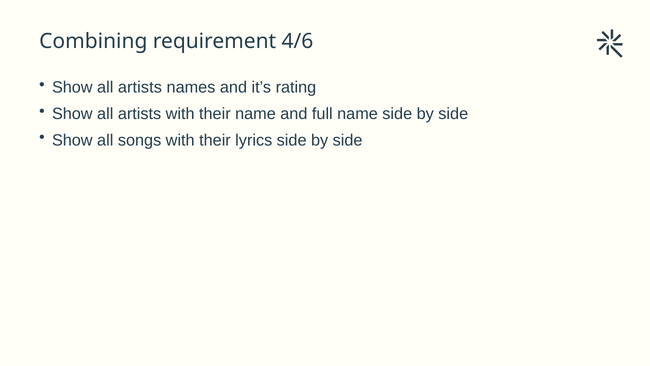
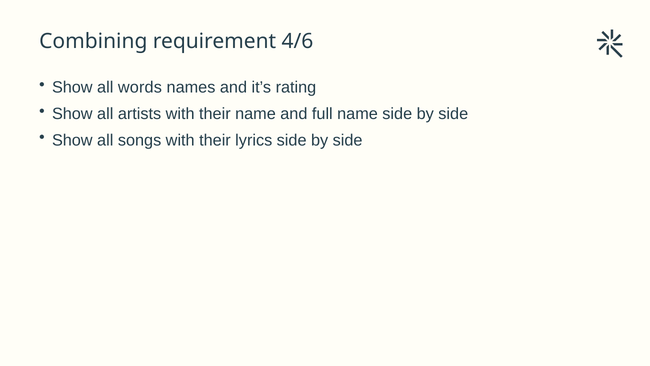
artists: artists -> words (140, 87)
